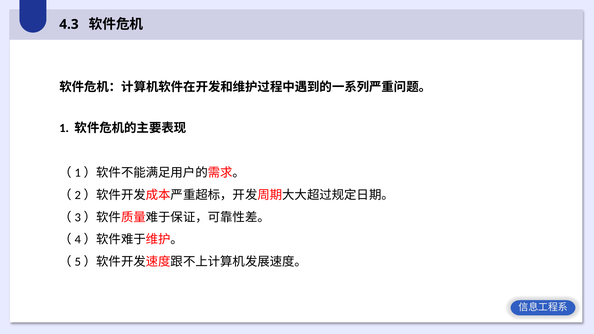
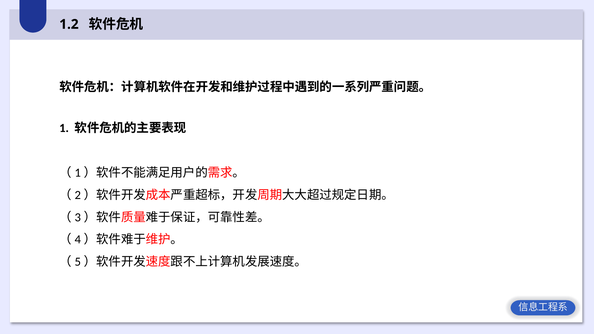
4.3: 4.3 -> 1.2 (69, 24)
